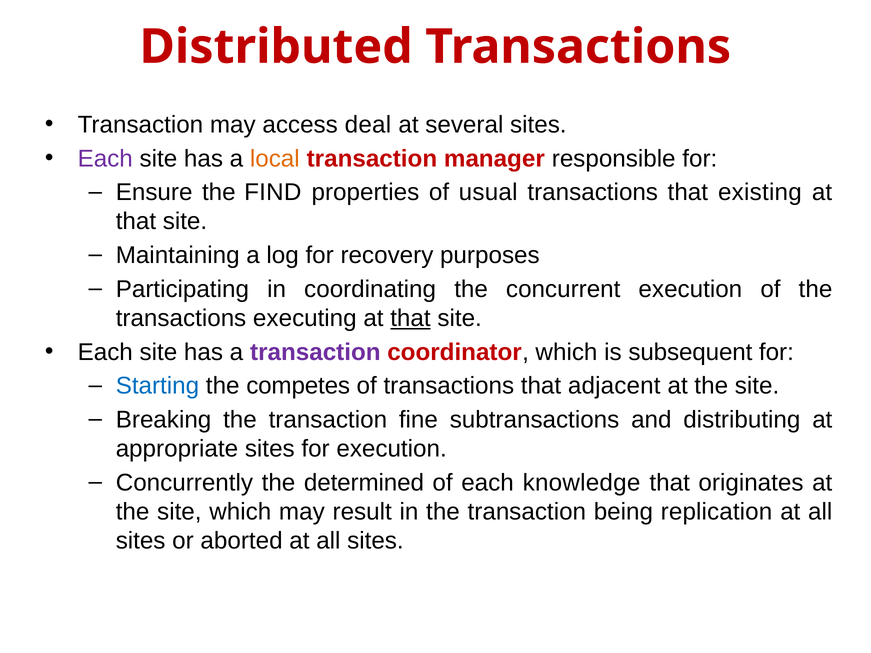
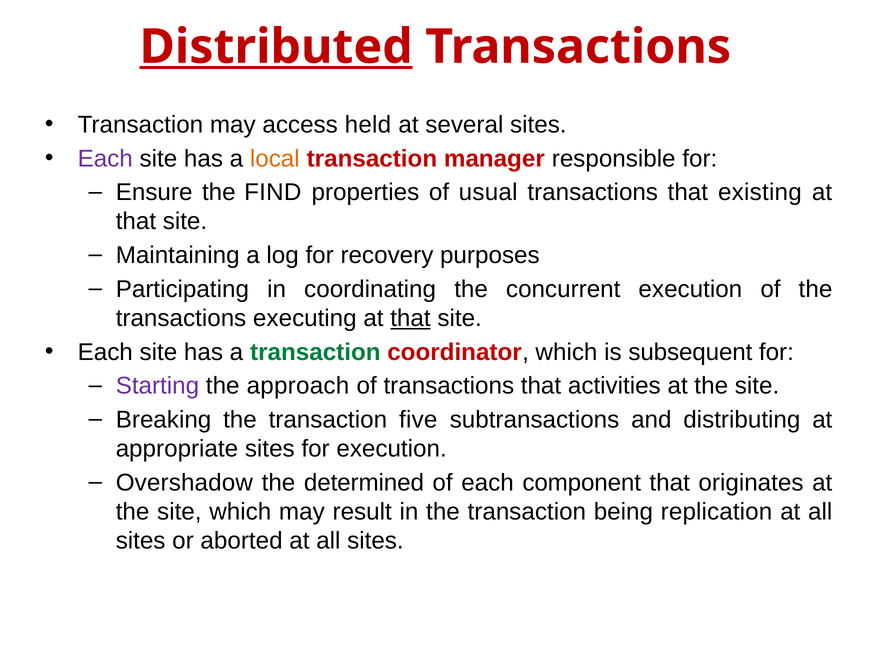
Distributed underline: none -> present (276, 47)
deal: deal -> held (368, 125)
transaction colour: purple -> green (315, 352)
Starting colour: blue -> purple (157, 386)
competes: competes -> approach (298, 386)
adjacent: adjacent -> activities (614, 386)
fine: fine -> five (418, 420)
Concurrently: Concurrently -> Overshadow (184, 483)
knowledge: knowledge -> component (582, 483)
